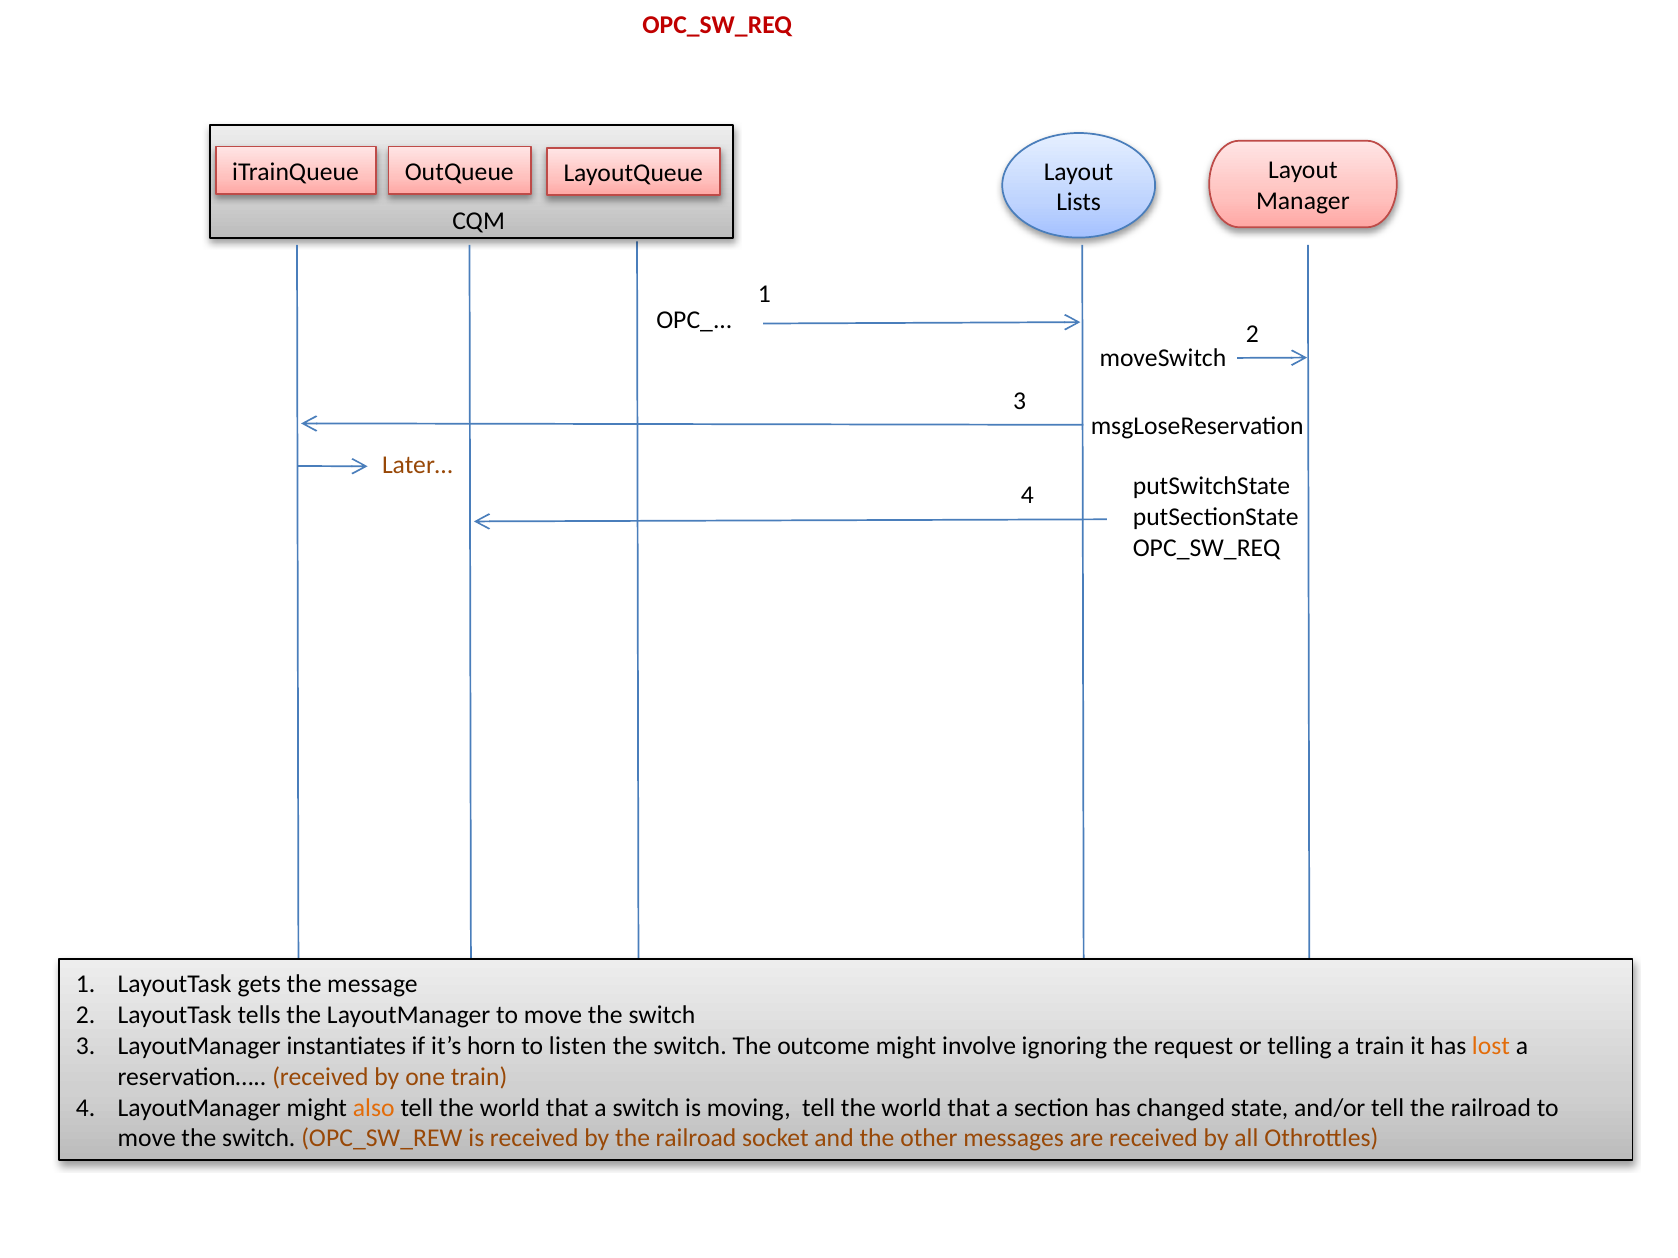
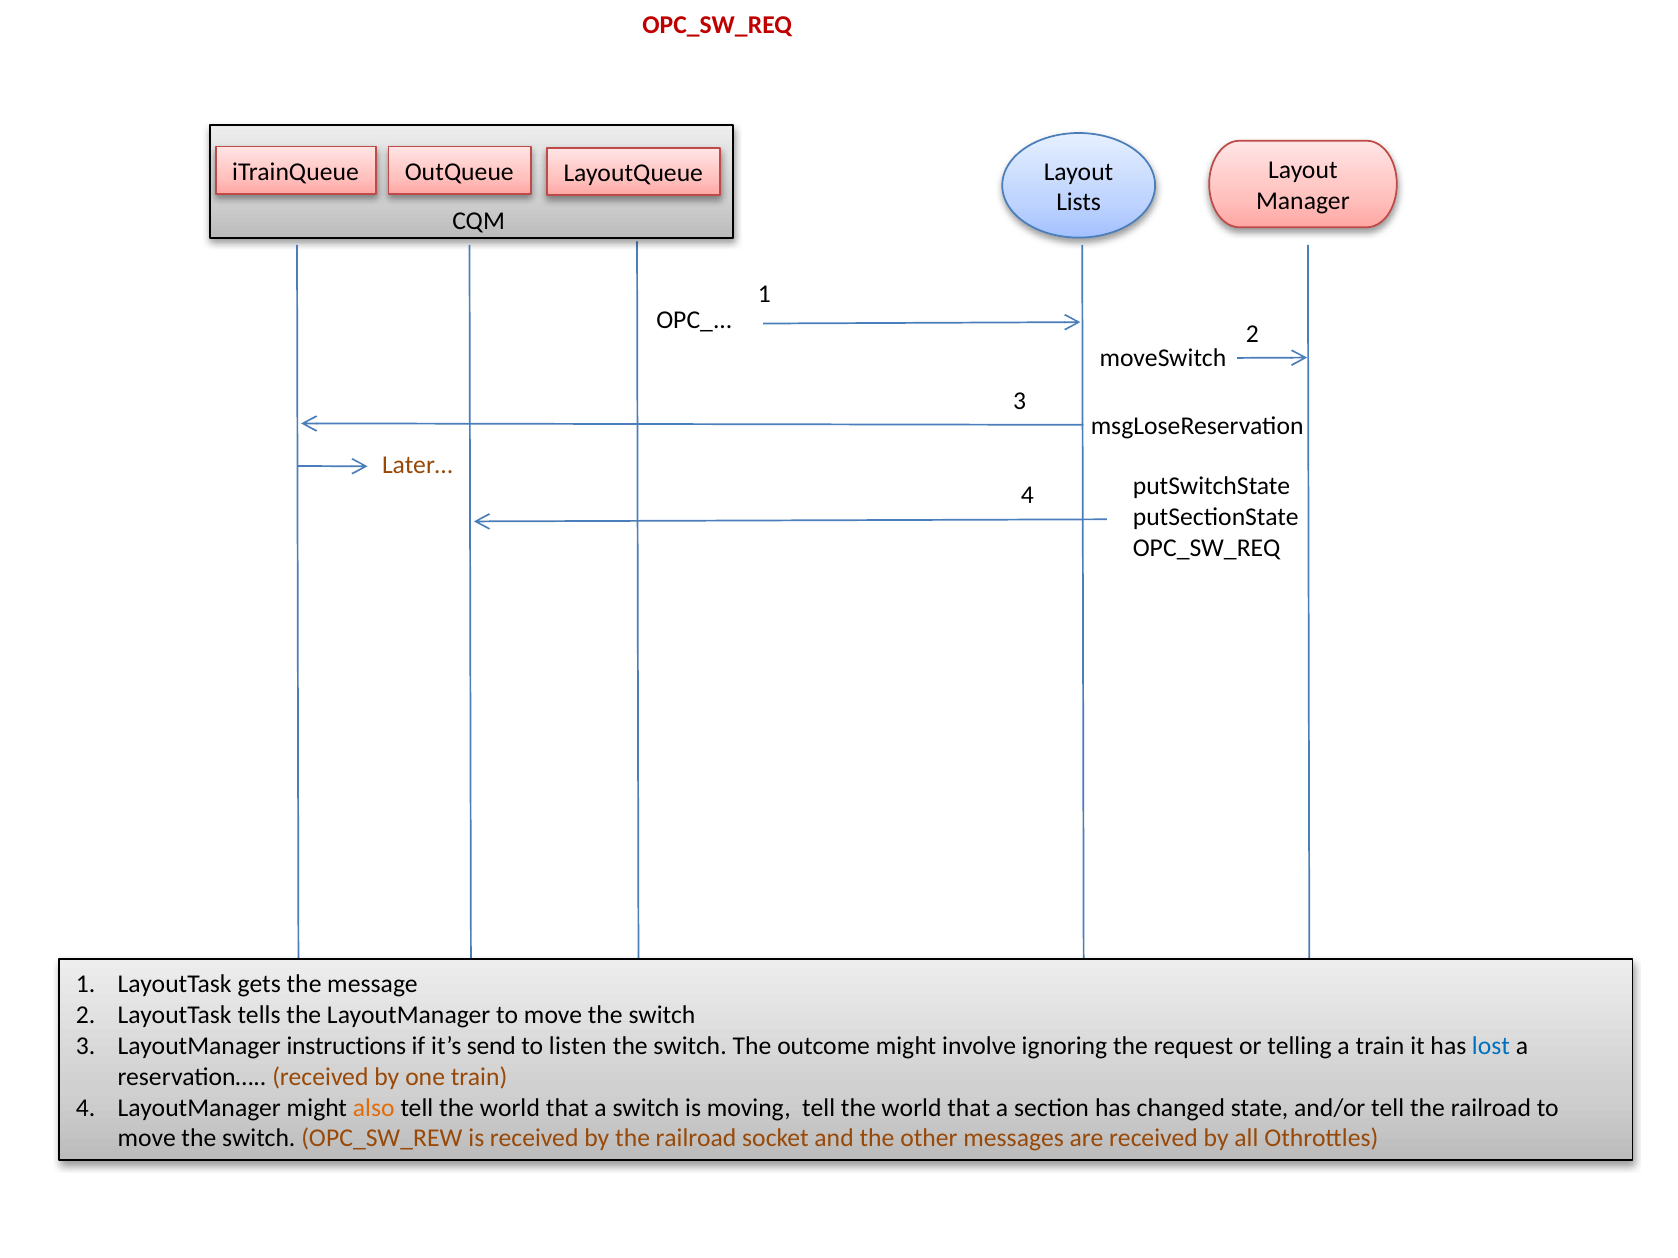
instantiates: instantiates -> instructions (346, 1047)
horn: horn -> send (491, 1047)
lost colour: orange -> blue (1491, 1047)
